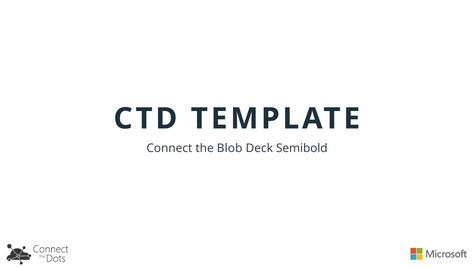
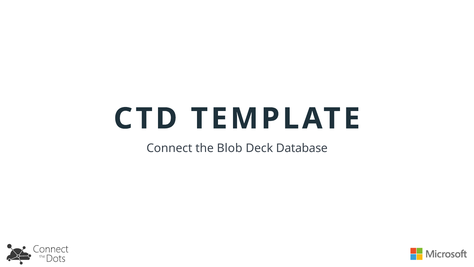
Semibold: Semibold -> Database (302, 148)
